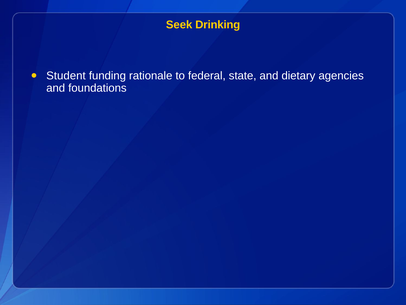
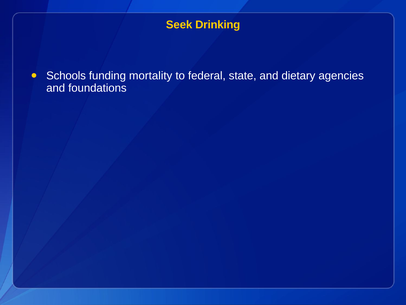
Student: Student -> Schools (66, 76)
rationale: rationale -> mortality (151, 76)
